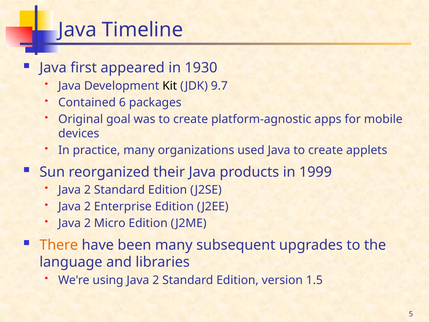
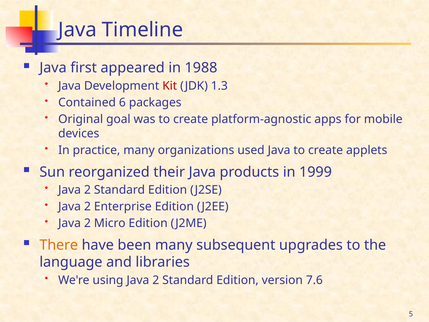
1930: 1930 -> 1988 (201, 68)
Kit colour: black -> red (170, 86)
9.7: 9.7 -> 1.3 (219, 86)
1.5: 1.5 -> 7.6 (314, 280)
